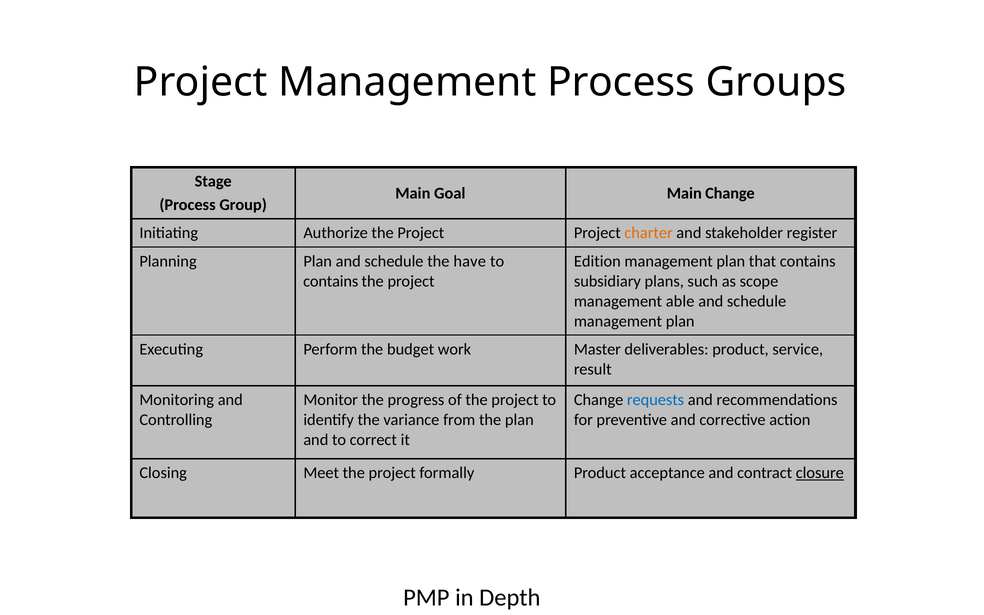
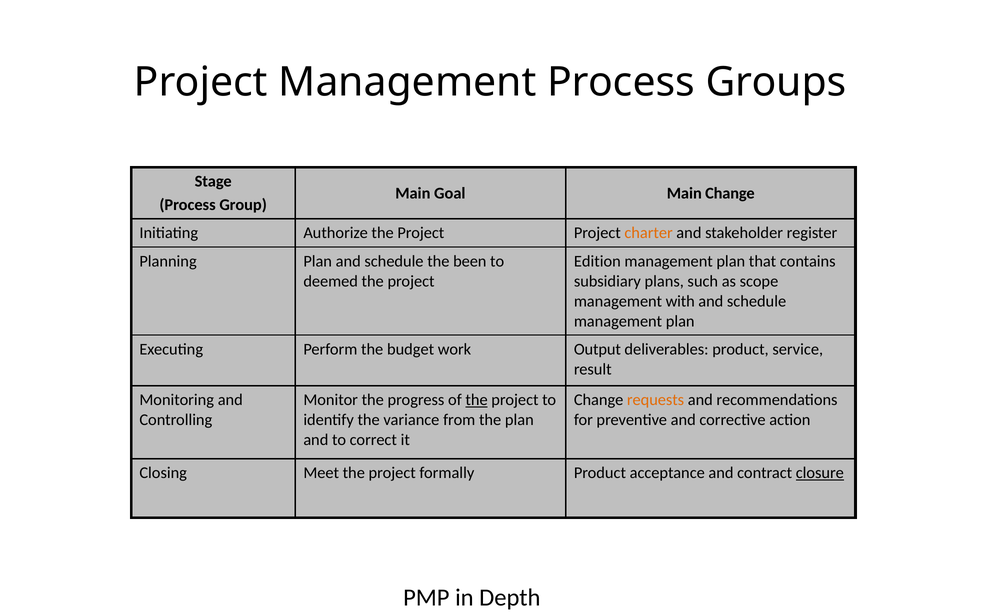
have: have -> been (470, 261)
contains: contains -> deemed (331, 281)
able: able -> with (680, 301)
Master: Master -> Output (597, 349)
the underline: none -> present (477, 400)
requests colour: blue -> orange (656, 400)
